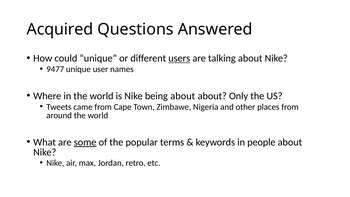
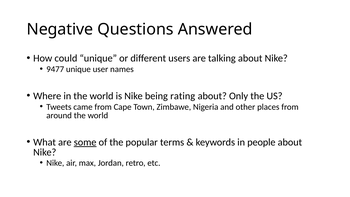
Acquired: Acquired -> Negative (60, 29)
users underline: present -> none (179, 58)
being about: about -> rating (183, 96)
